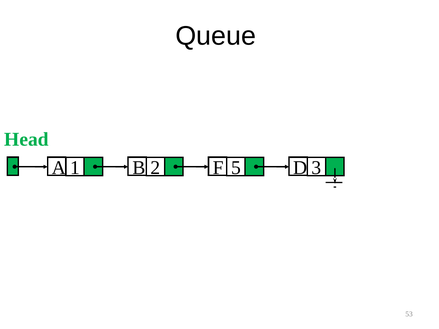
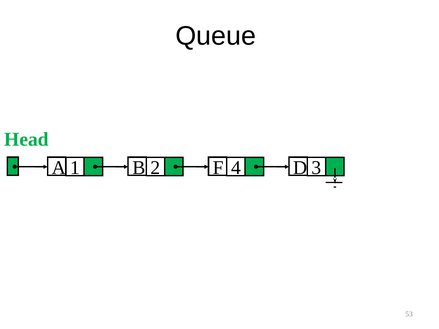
5: 5 -> 4 (236, 168)
